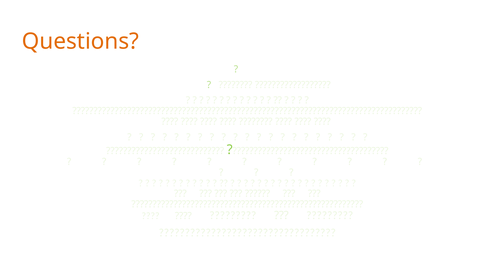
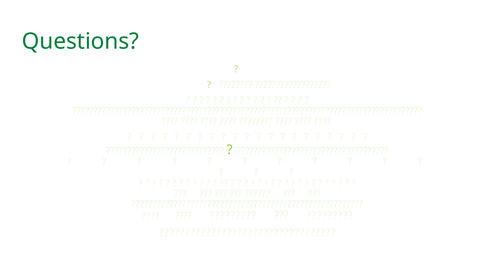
Questions colour: orange -> green (80, 41)
